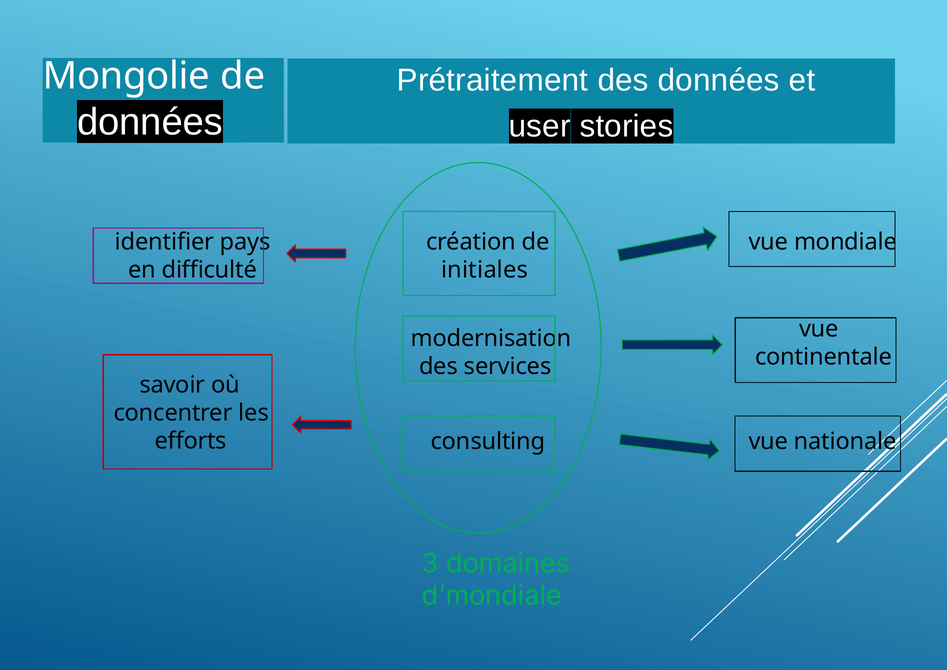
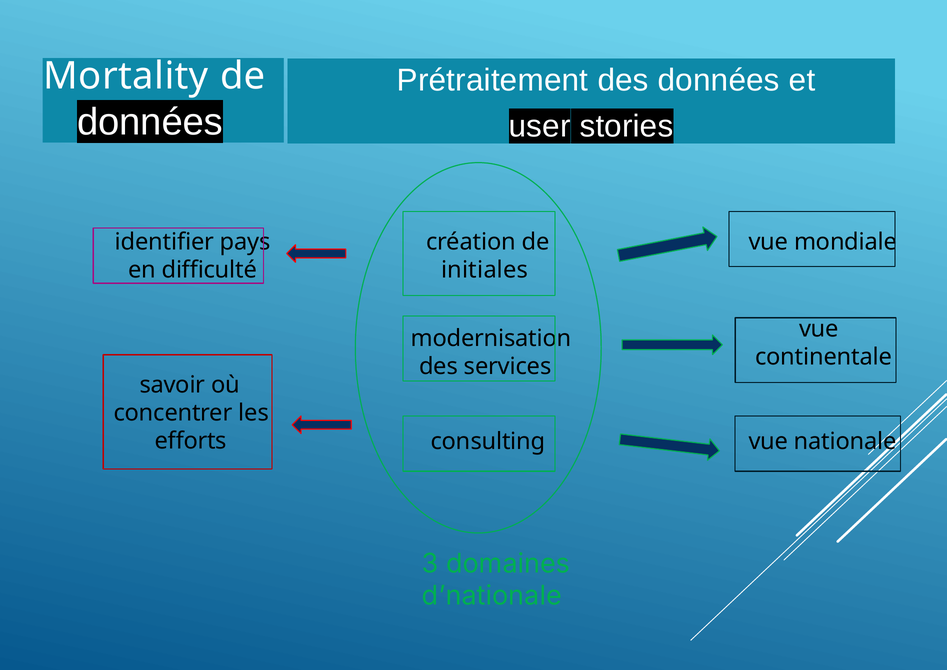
Mongolie: Mongolie -> Mortality (126, 76)
d’mondiale: d’mondiale -> d’nationale (492, 596)
